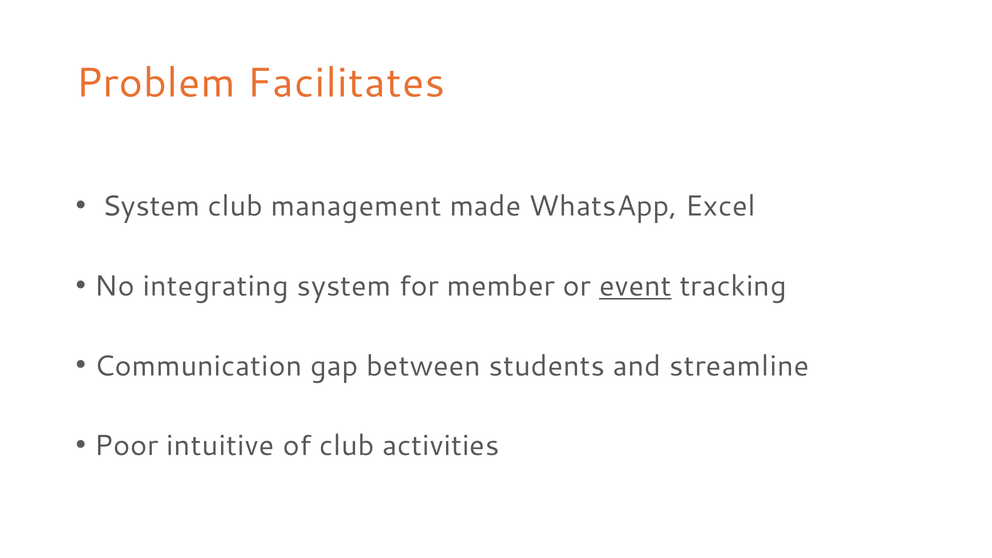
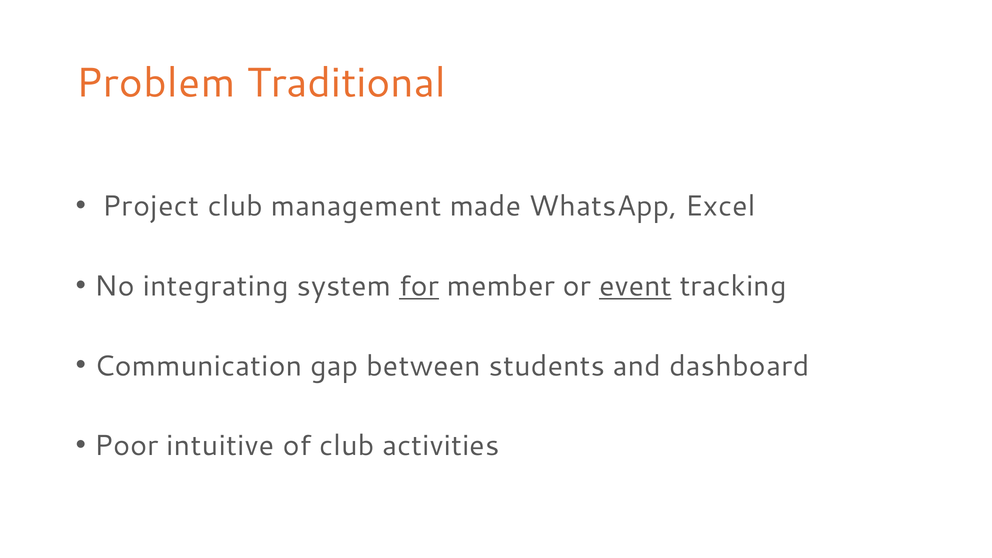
Facilitates: Facilitates -> Traditional (346, 83)
System: System -> Project (151, 206)
for underline: none -> present (419, 286)
streamline: streamline -> dashboard (739, 366)
